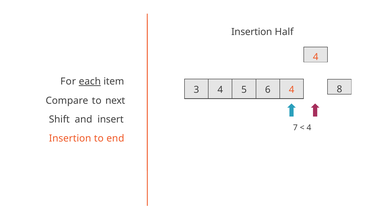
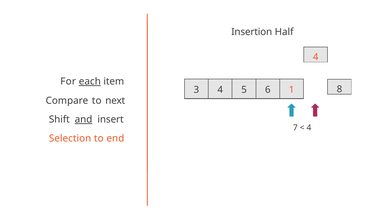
6 4: 4 -> 1 (292, 90)
and underline: none -> present (84, 120)
Insertion: Insertion -> Selection (70, 139)
